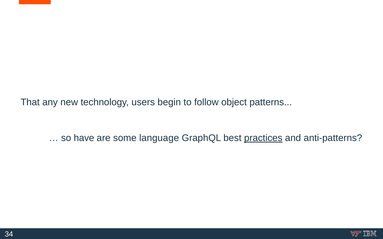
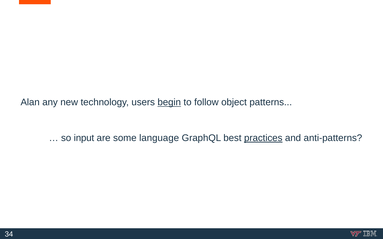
That: That -> Alan (30, 102)
begin underline: none -> present (169, 102)
have: have -> input (84, 138)
